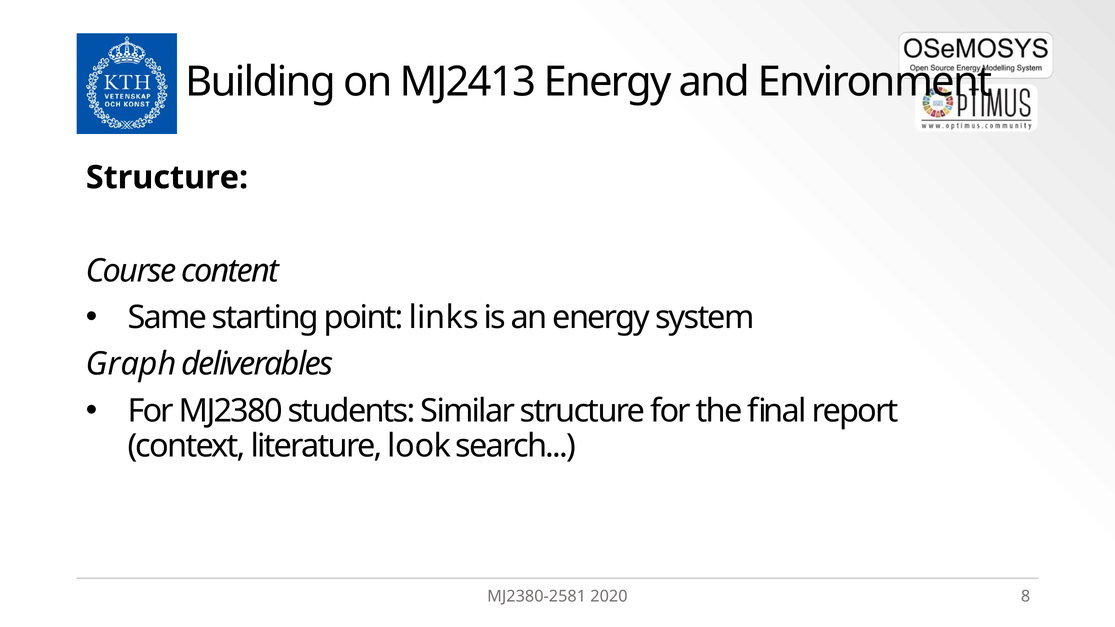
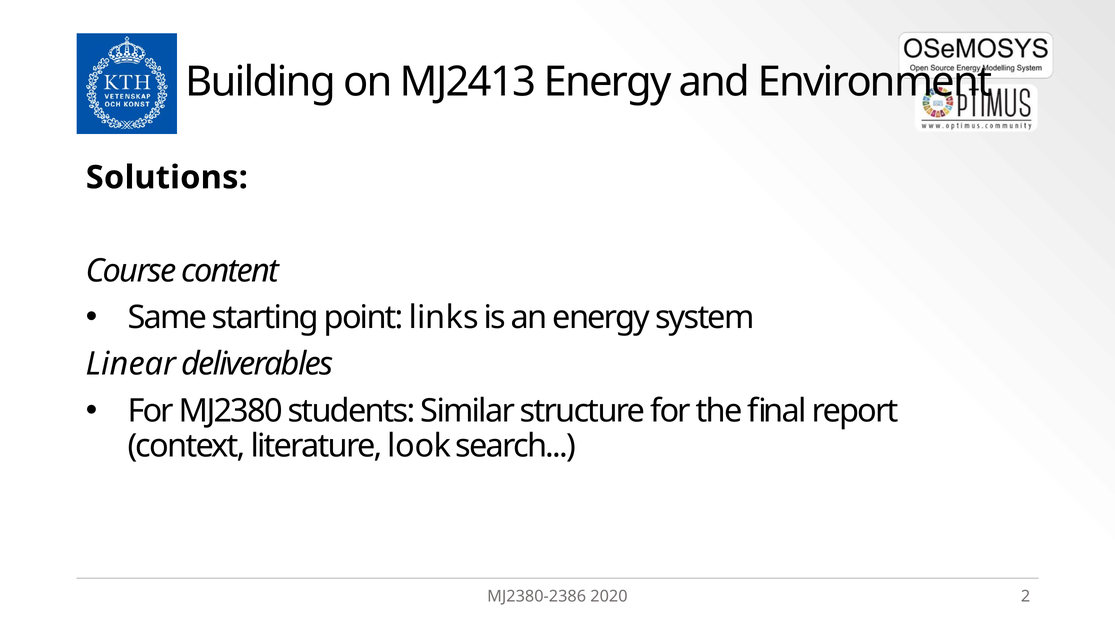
Structure: Structure -> Solutions (167, 178)
Graph: Graph -> Linear (131, 364)
MJ2380-2581: MJ2380-2581 -> MJ2380-2386 (537, 596)
8: 8 -> 2 (1026, 596)
